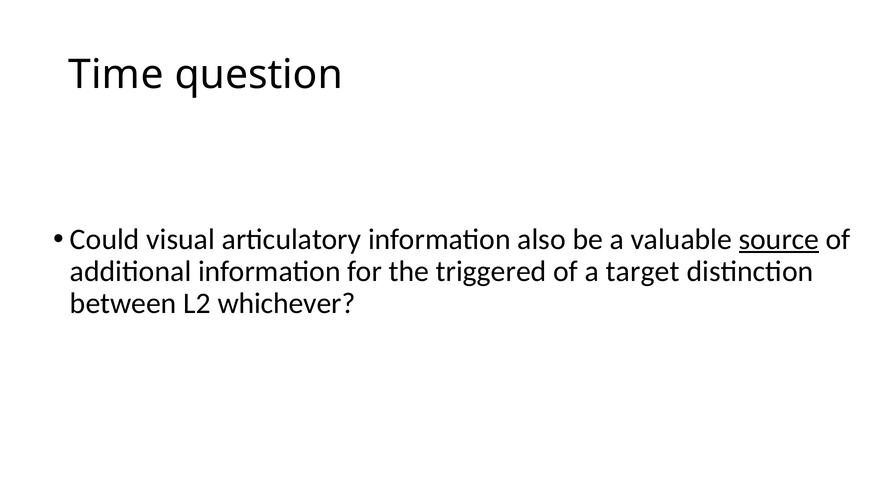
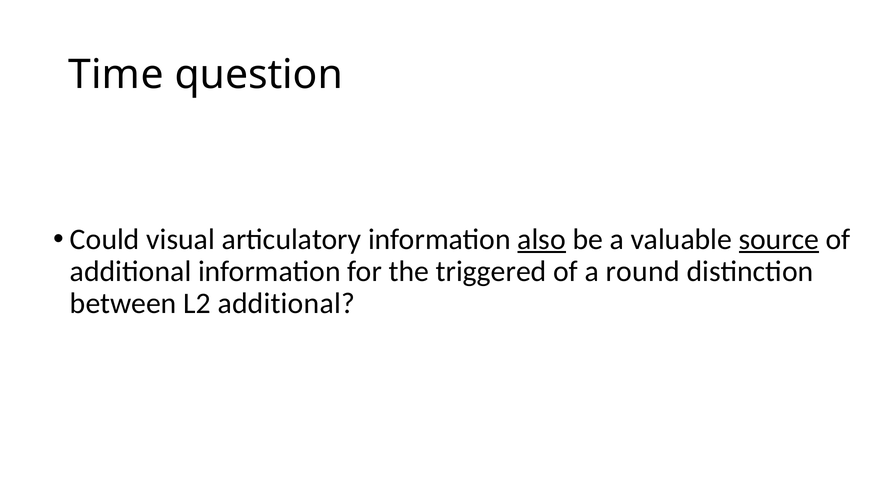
also underline: none -> present (542, 239)
target: target -> round (643, 272)
L2 whichever: whichever -> additional (286, 304)
